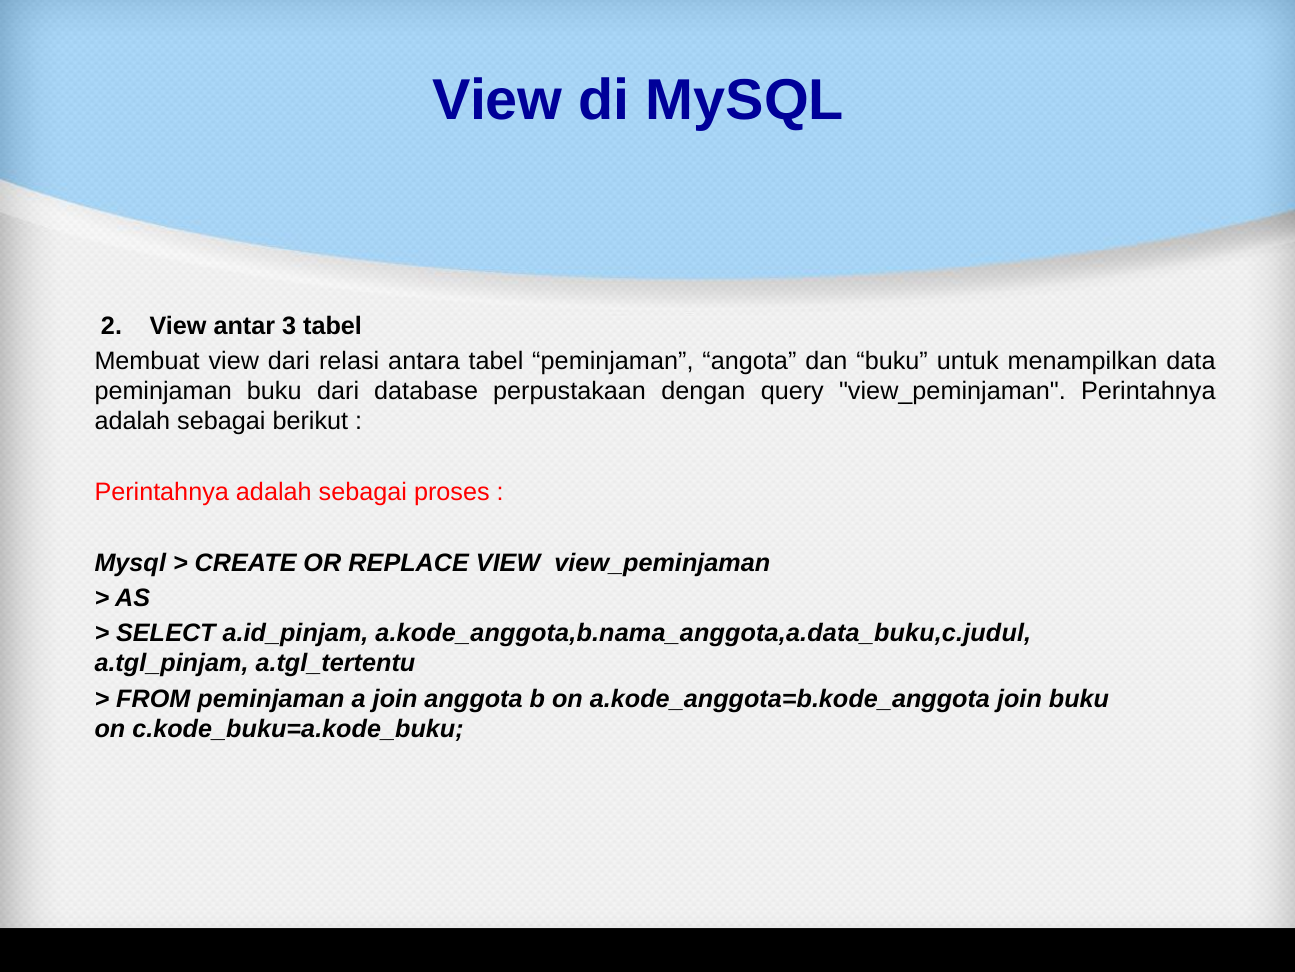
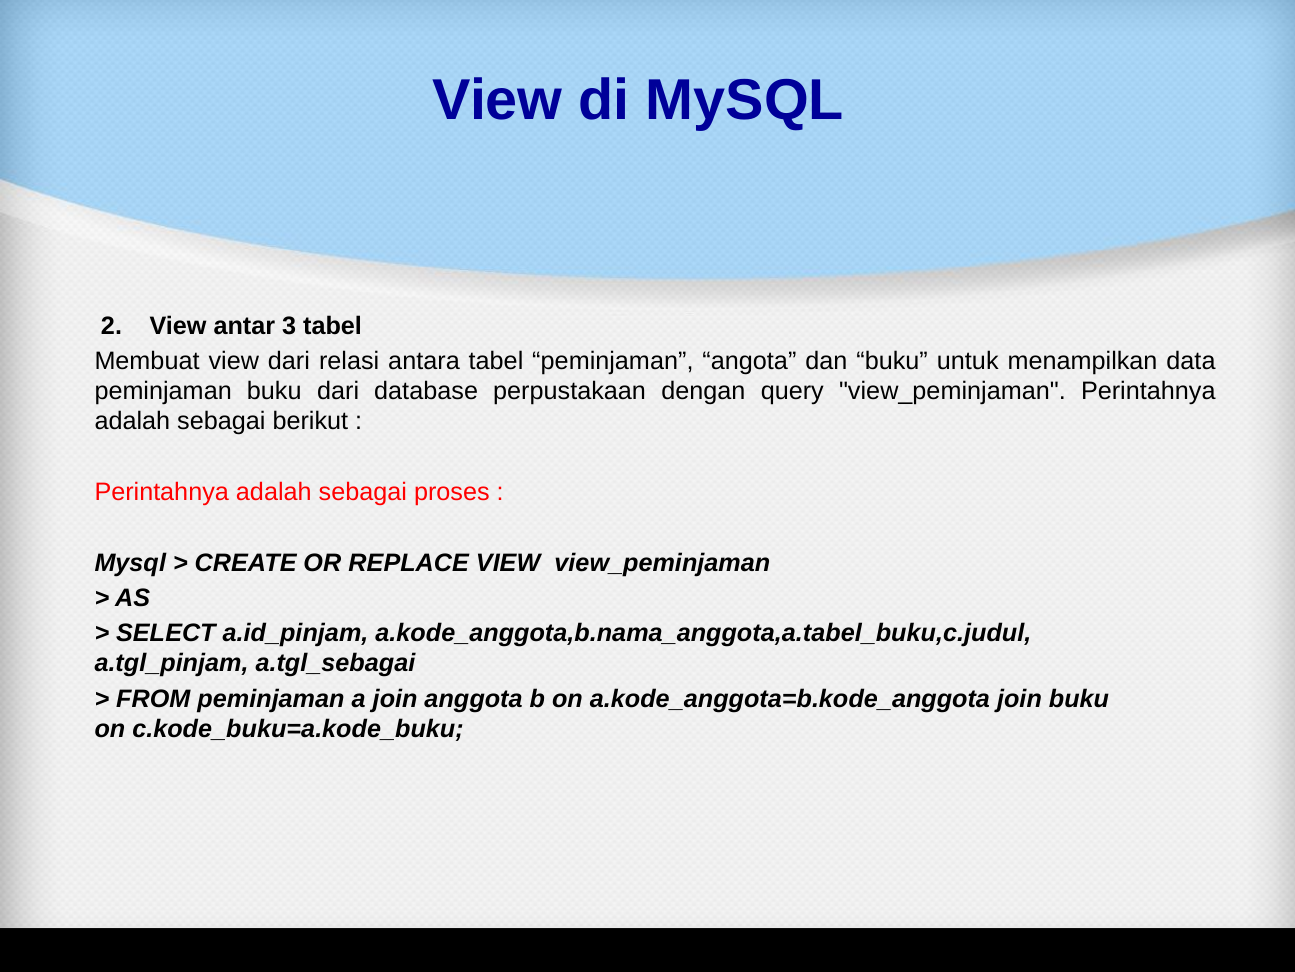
a.kode_anggota,b.nama_anggota,a.data_buku,c.judul: a.kode_anggota,b.nama_anggota,a.data_buku,c.judul -> a.kode_anggota,b.nama_anggota,a.tabel_buku,c.judul (703, 633)
a.tgl_tertentu: a.tgl_tertentu -> a.tgl_sebagai (335, 663)
